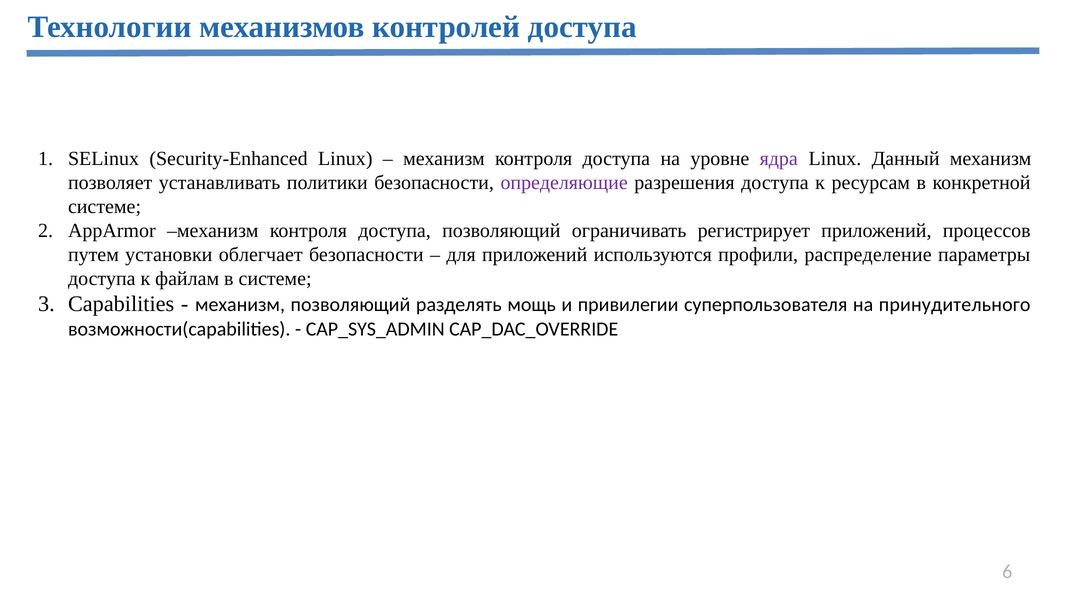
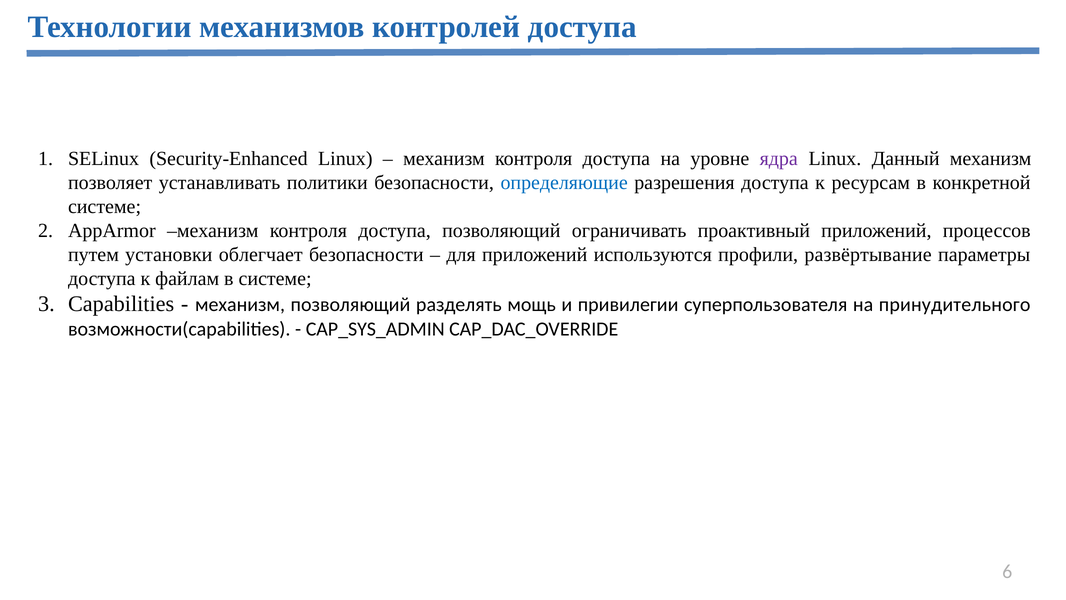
определяющие colour: purple -> blue (564, 182)
регистрирует: регистрирует -> проактивный (754, 230)
распределение: распределение -> развёртывание (868, 254)
